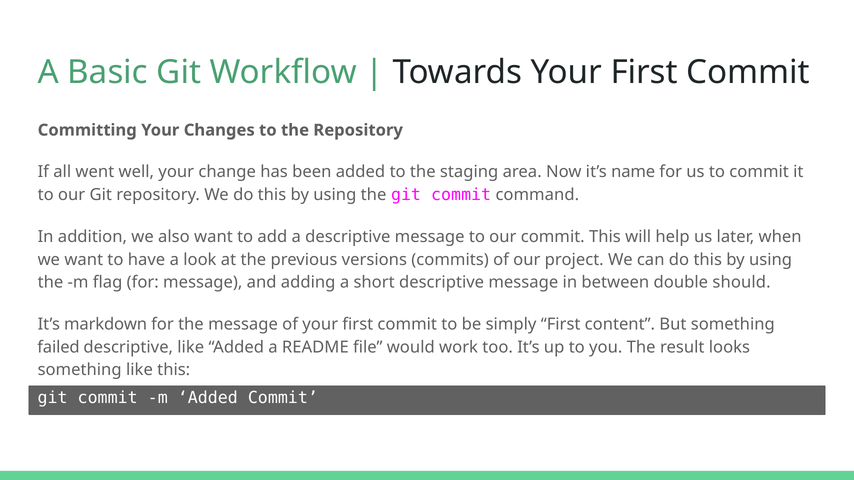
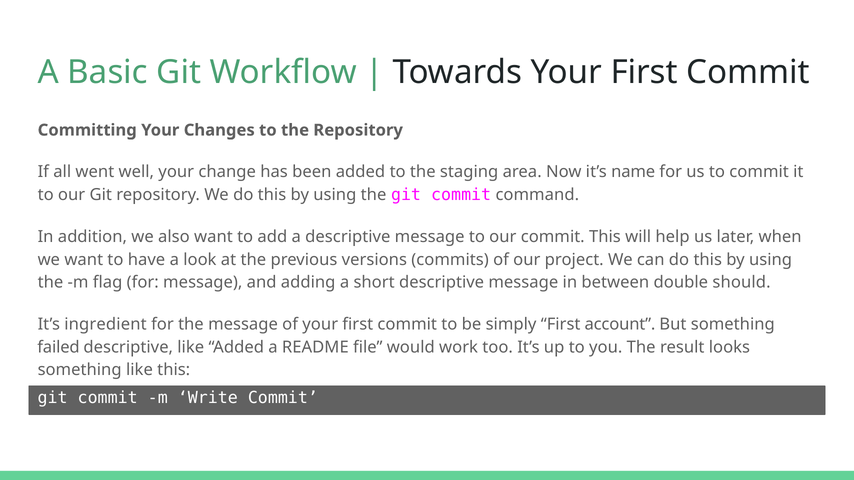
markdown: markdown -> ingredient (105, 325)
content: content -> account (620, 325)
m Added: Added -> Write (208, 398)
